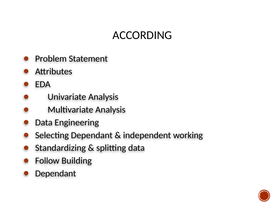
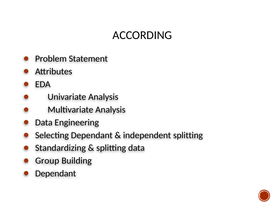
independent working: working -> splitting (188, 135)
Follow: Follow -> Group (47, 160)
